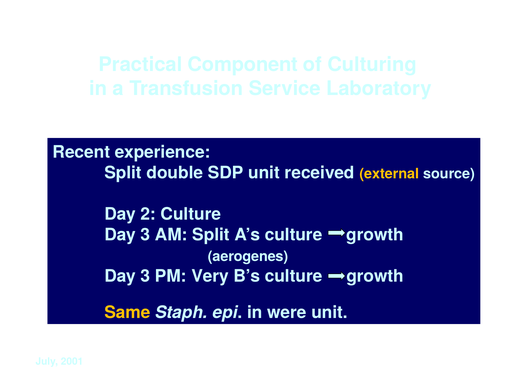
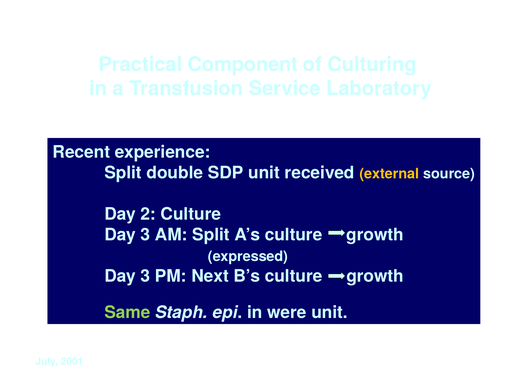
aerogenes: aerogenes -> expressed (248, 257)
Very: Very -> Next (210, 277)
Same colour: yellow -> light green (127, 313)
